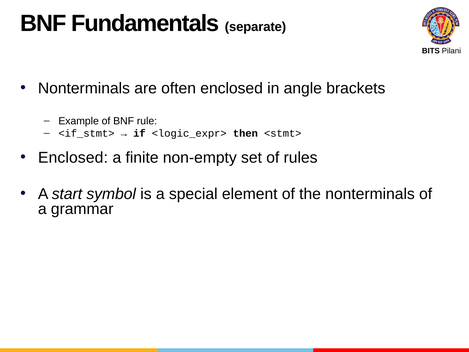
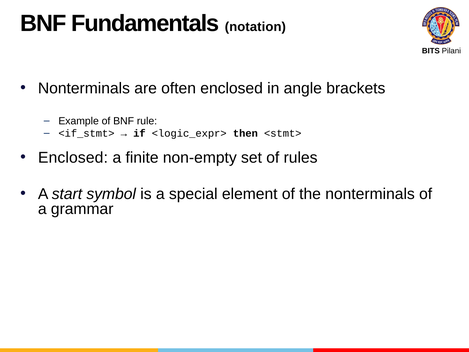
separate: separate -> notation (255, 27)
